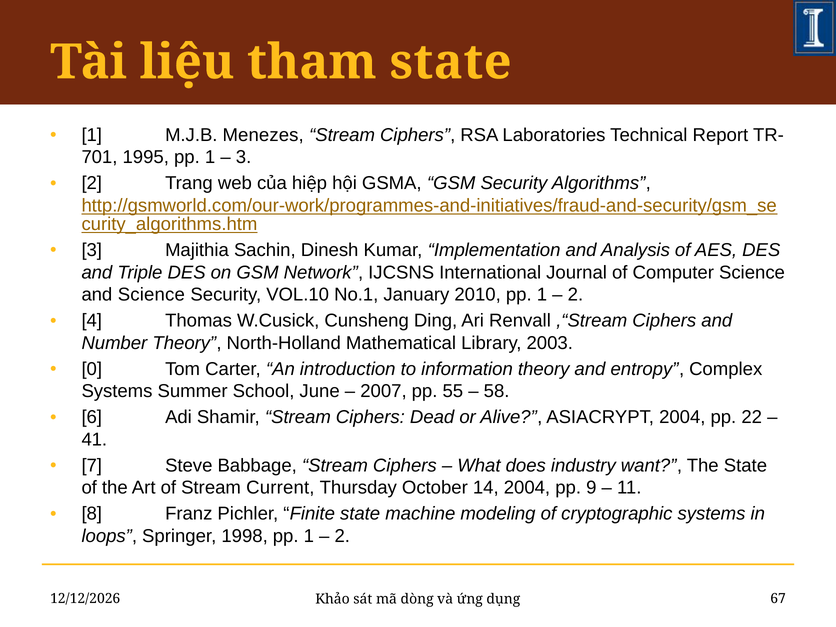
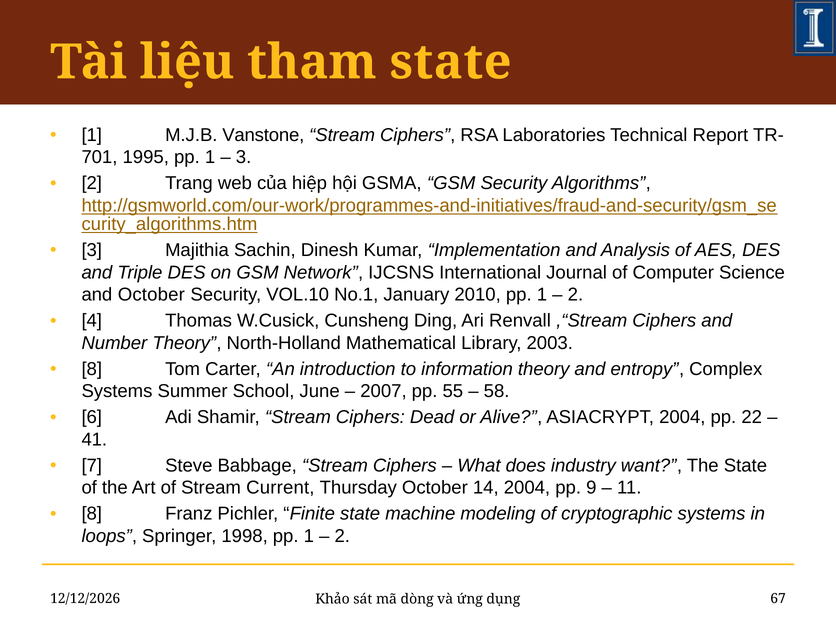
Menezes: Menezes -> Vanstone (263, 135)
and Science: Science -> October (151, 295)
0: 0 -> 8 (92, 369)
